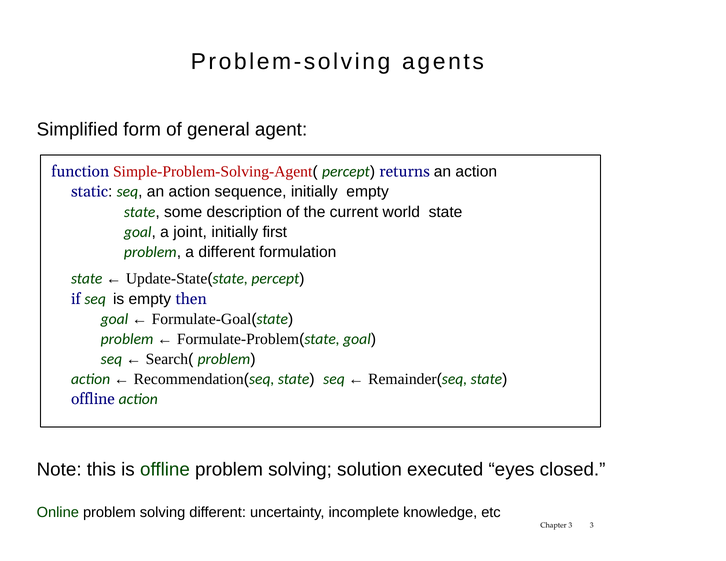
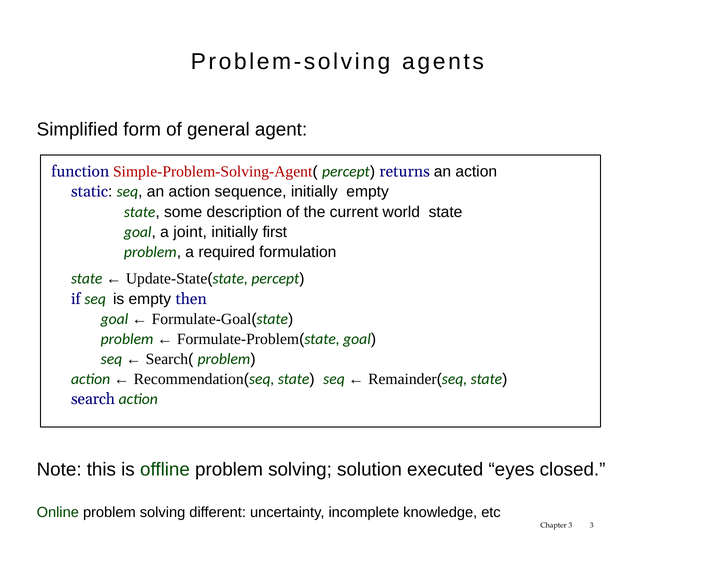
a different: different -> required (227, 252)
offline: offline -> search (93, 399)
